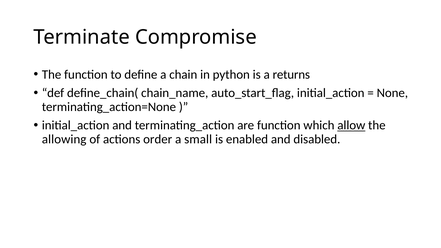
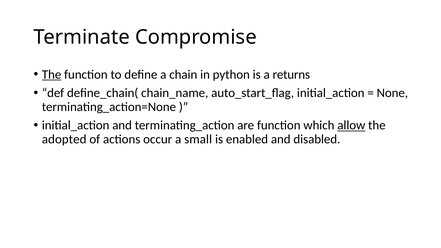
The underline: none -> present (52, 75)
allowing: allowing -> adopted (64, 139)
order: order -> occur (158, 139)
